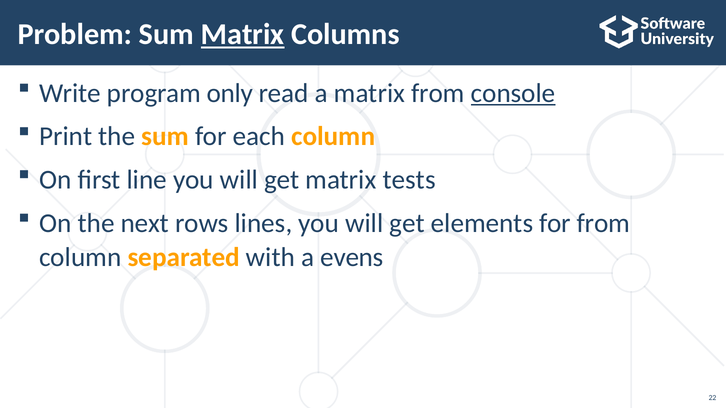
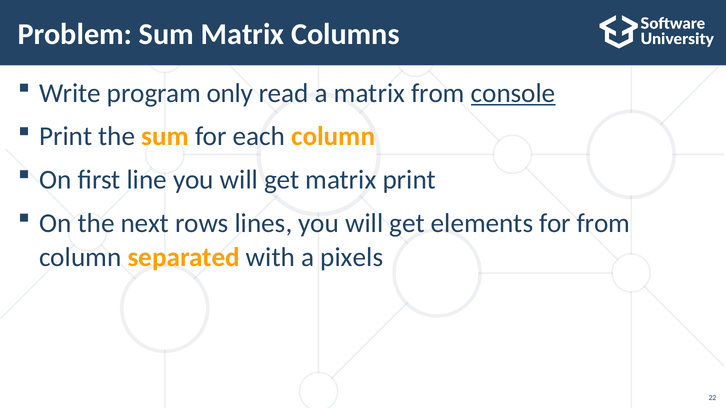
Matrix underline: present -> none (243, 34)
matrix tests: tests -> print (409, 180)
evens: evens -> pixels (352, 258)
